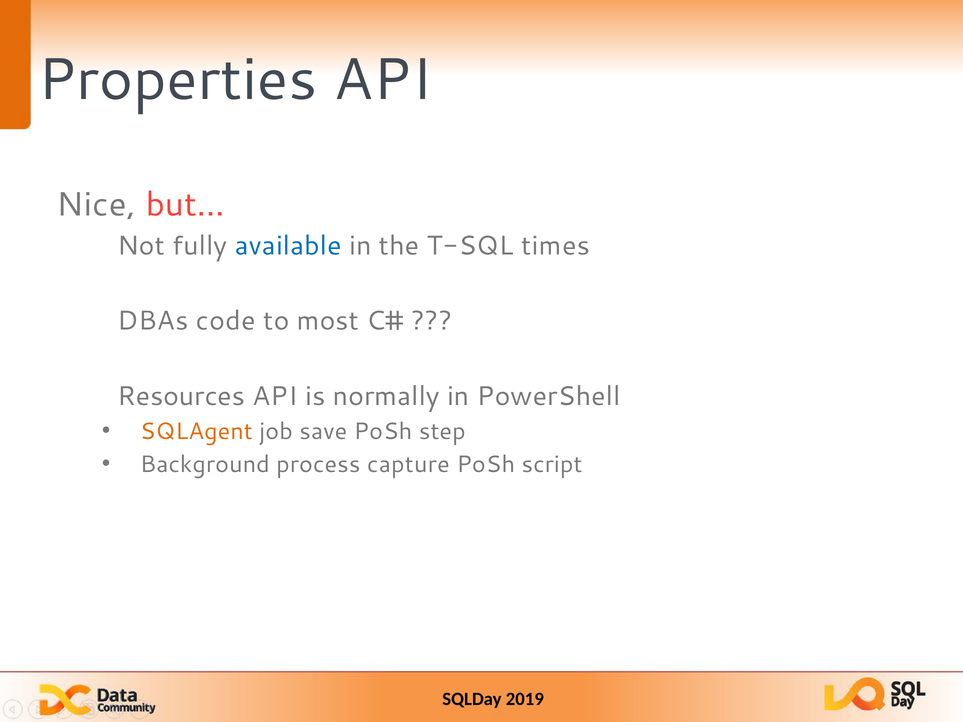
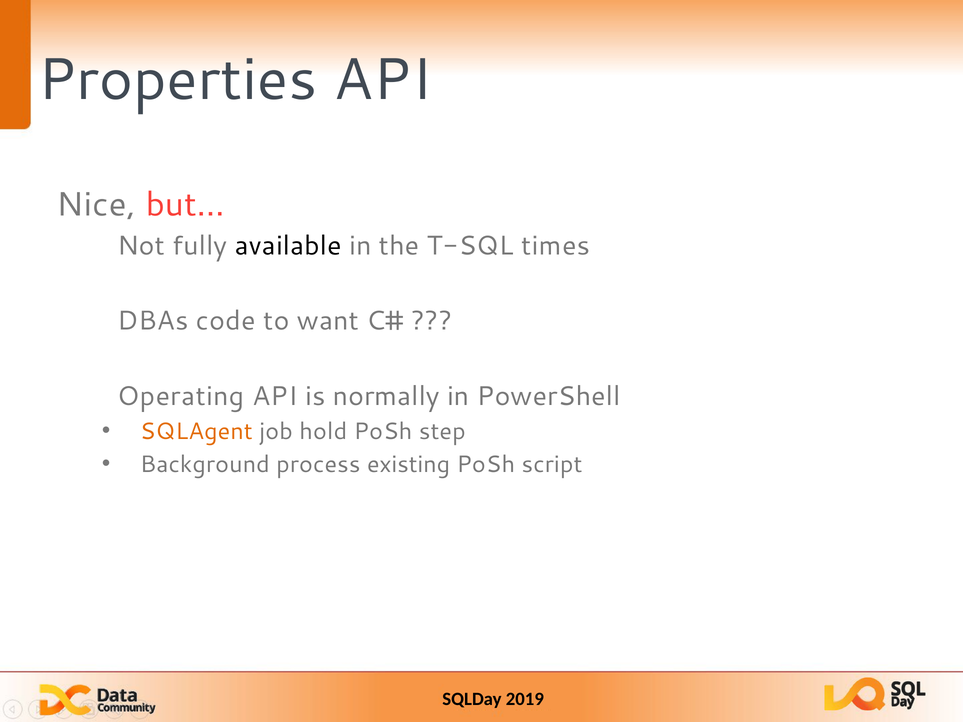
available colour: blue -> black (288, 246)
most: most -> want (328, 321)
Resources: Resources -> Operating (181, 397)
save: save -> hold (323, 431)
capture: capture -> existing (409, 464)
